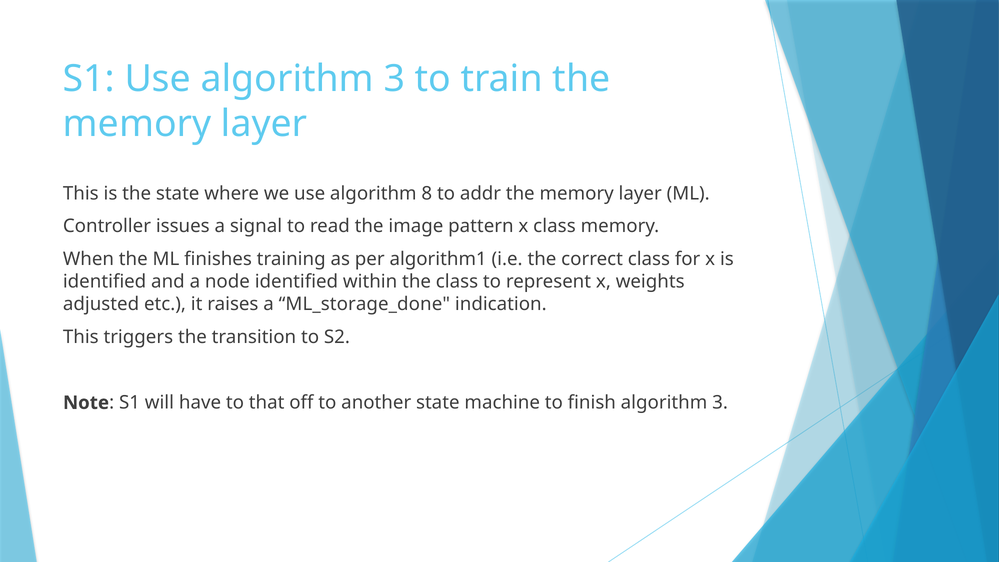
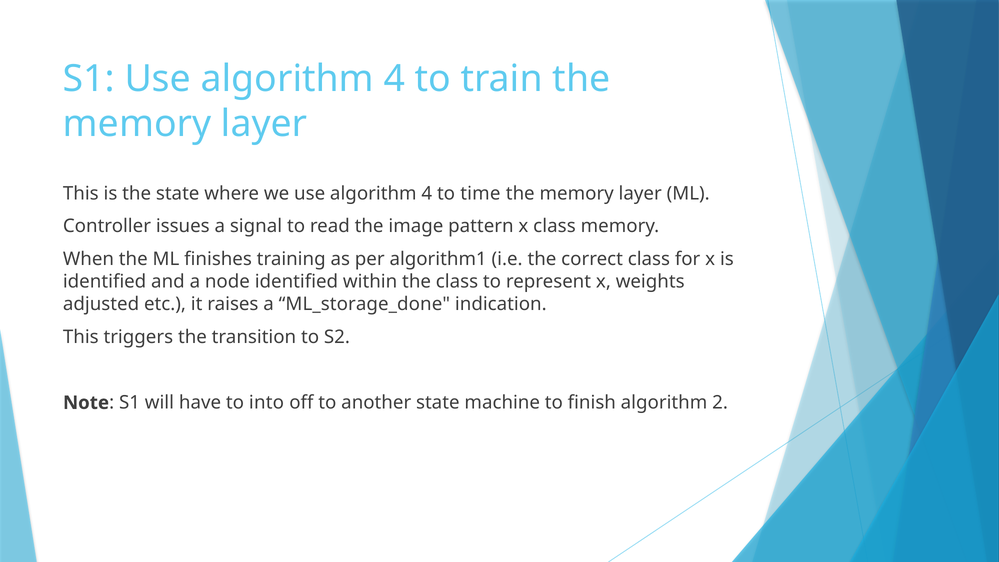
S1 Use algorithm 3: 3 -> 4 (394, 79)
we use algorithm 8: 8 -> 4 (427, 193)
addr: addr -> time (480, 193)
that: that -> into (267, 403)
finish algorithm 3: 3 -> 2 (720, 403)
